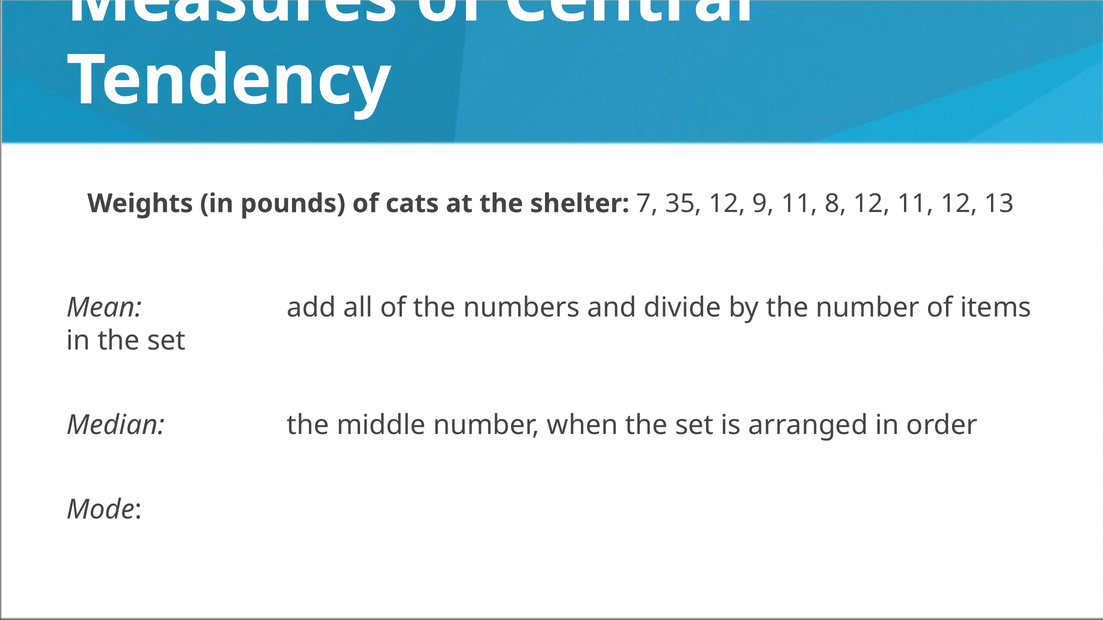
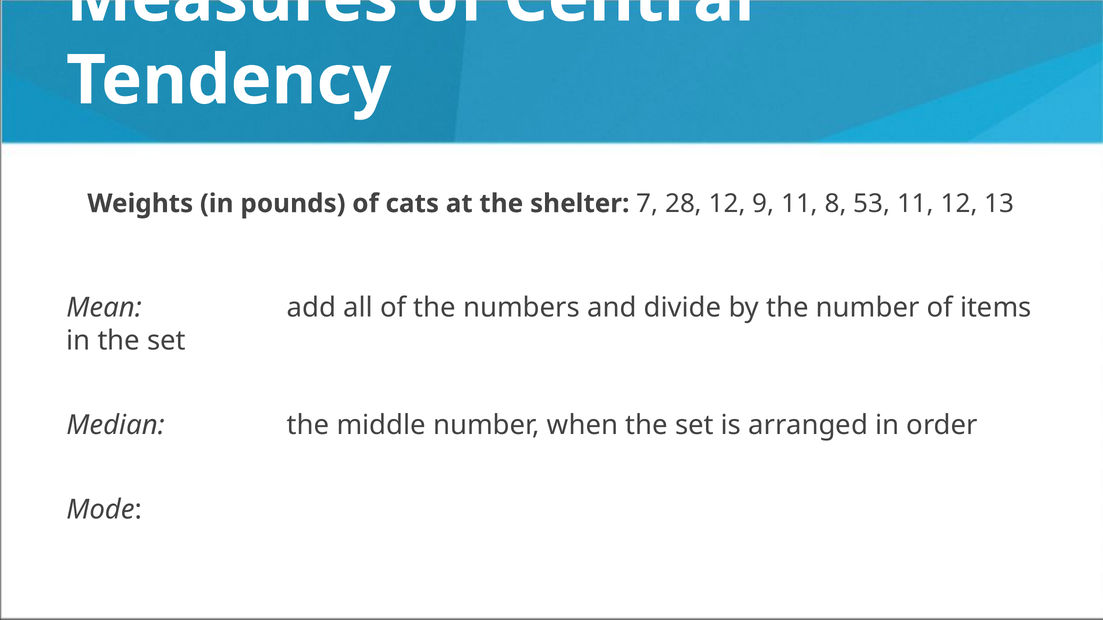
35: 35 -> 28 (683, 204)
8 12: 12 -> 53 (872, 204)
